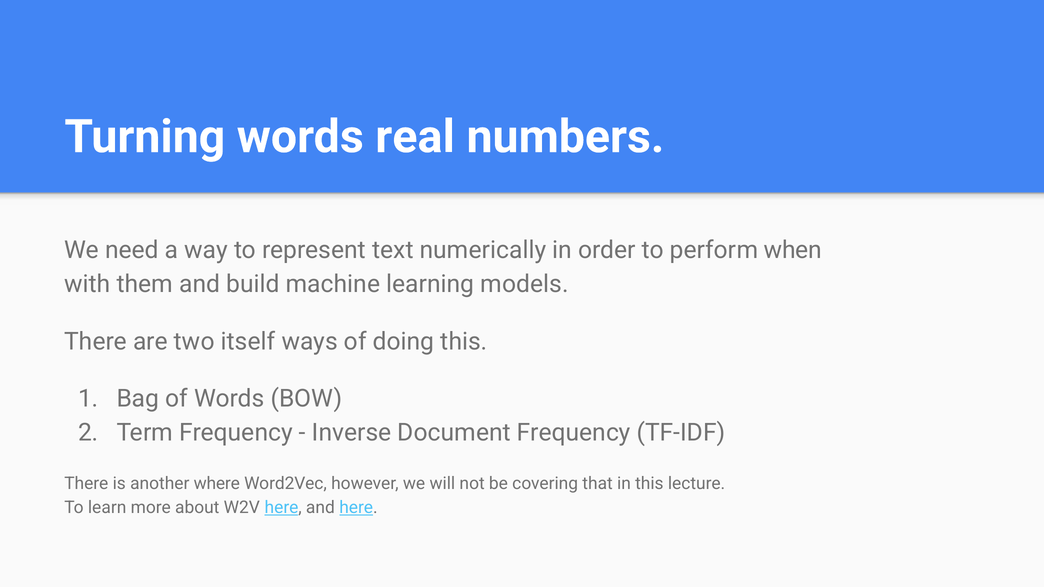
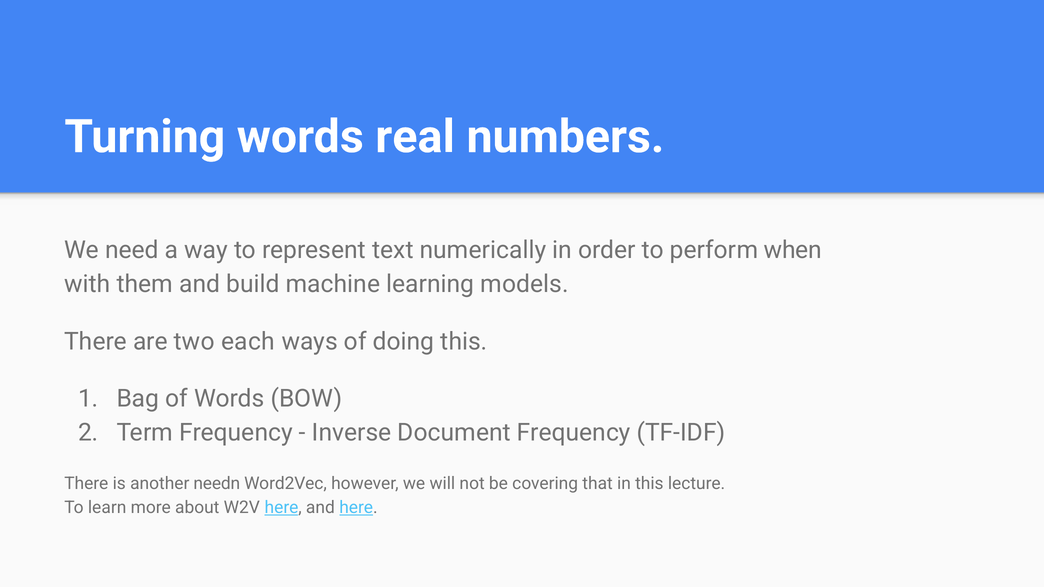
itself: itself -> each (248, 342)
where: where -> needn (217, 484)
